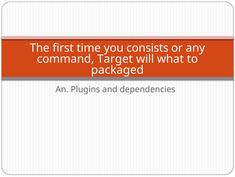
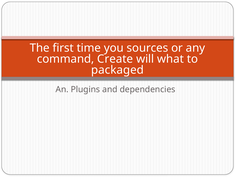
consists: consists -> sources (147, 48)
Target: Target -> Create (115, 59)
